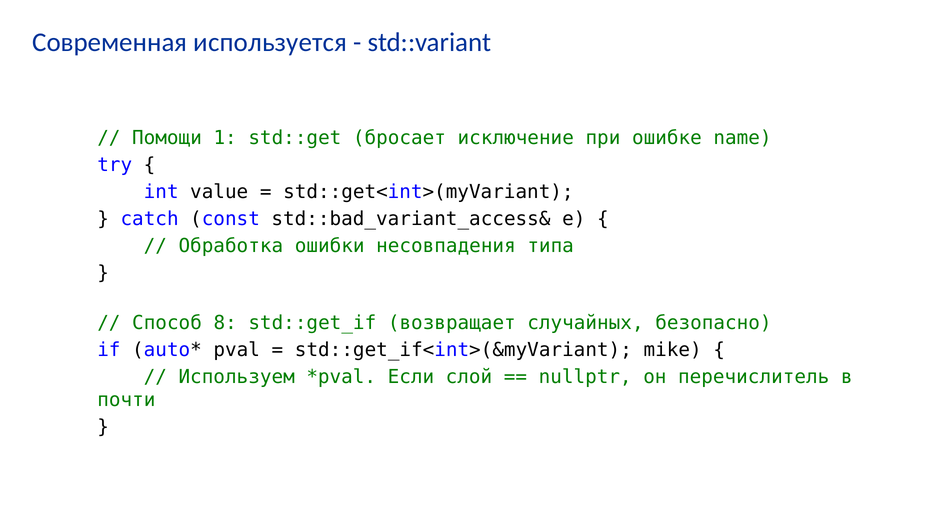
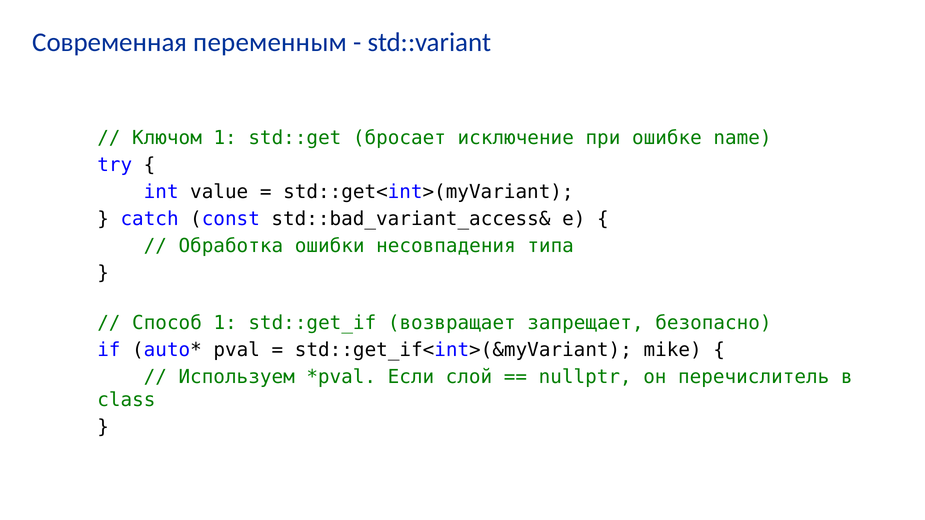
используется: используется -> переменным (270, 42)
Помощи: Помощи -> Ключом (167, 138)
Способ 8: 8 -> 1 (225, 323)
случайных: случайных -> запрещает (585, 323)
почти: почти -> class (126, 400)
